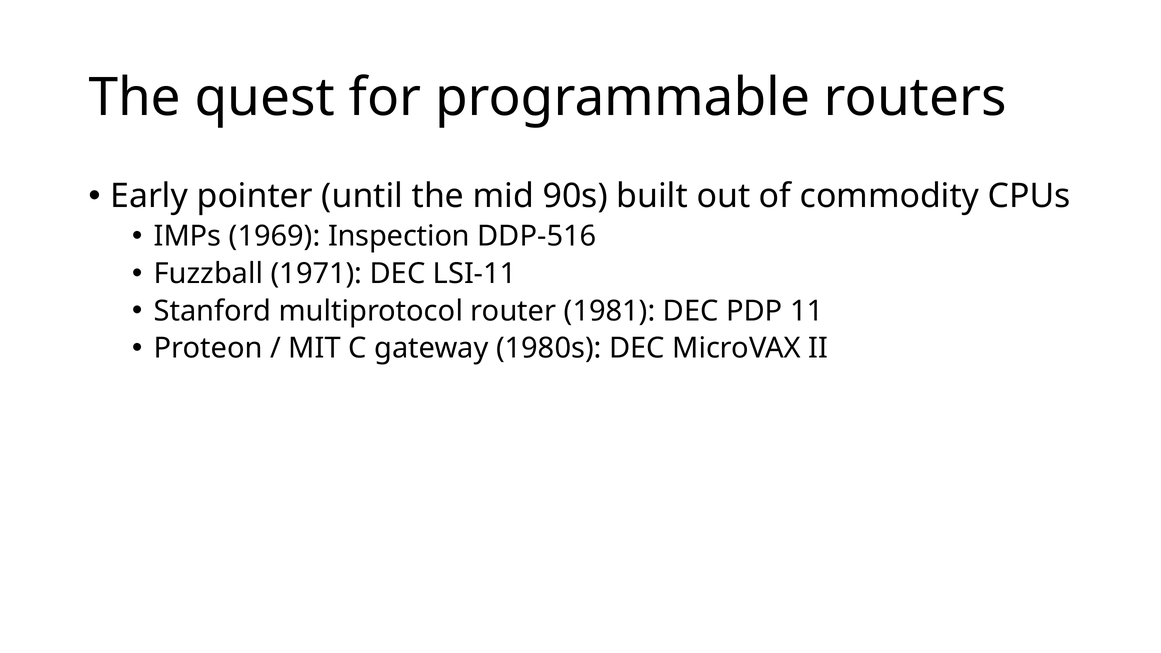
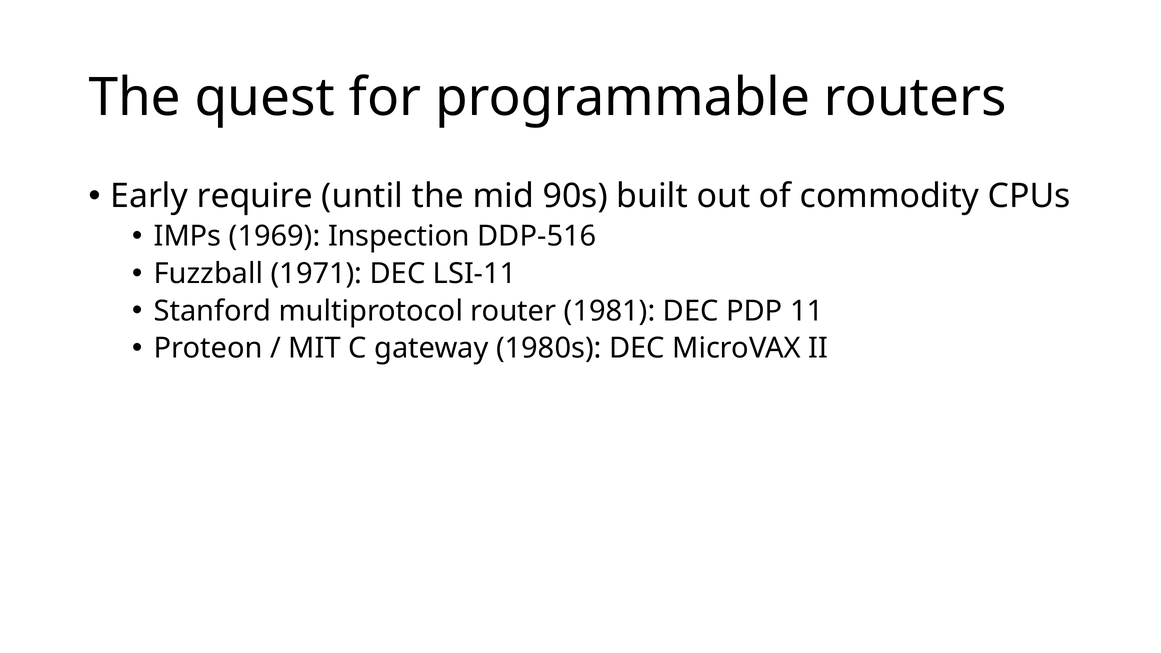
pointer: pointer -> require (255, 196)
